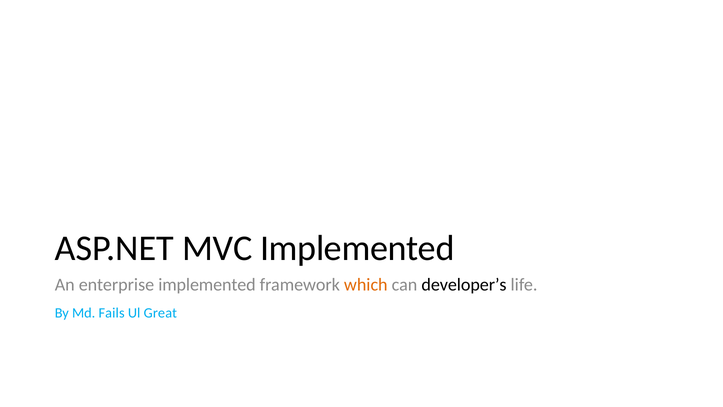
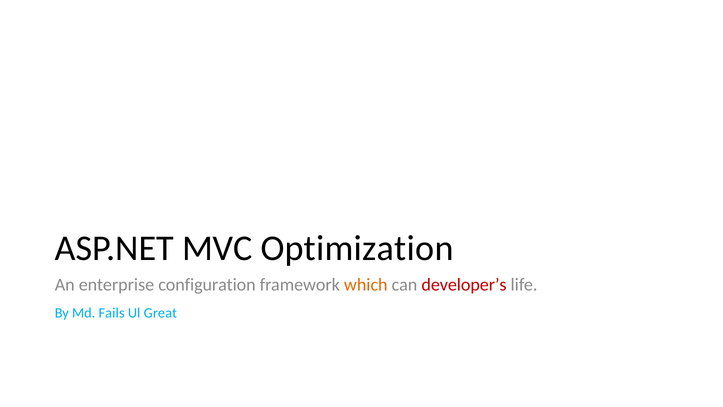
MVC Implemented: Implemented -> Optimization (357, 248)
enterprise implemented: implemented -> configuration (207, 285)
developer’s colour: black -> red (464, 285)
